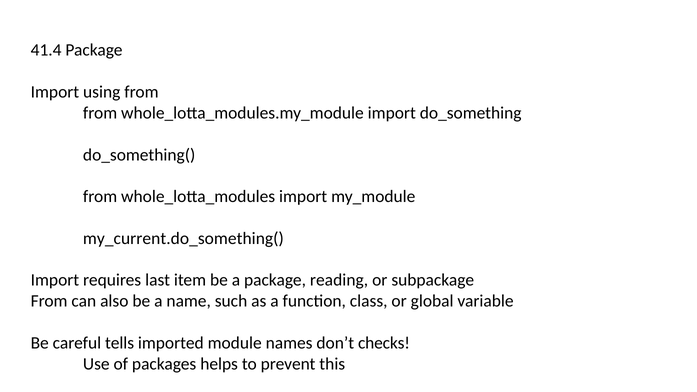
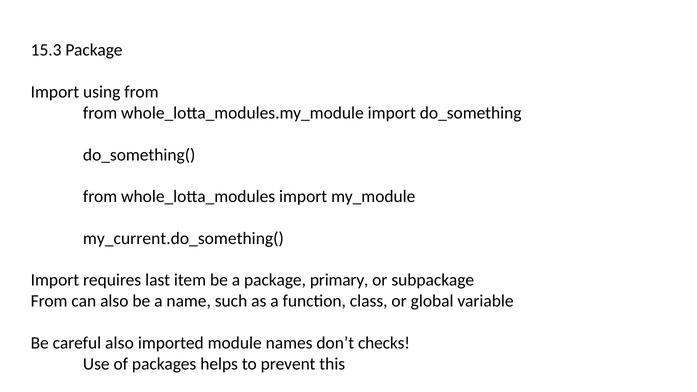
41.4: 41.4 -> 15.3 (46, 50)
reading: reading -> primary (339, 280)
careful tells: tells -> also (119, 343)
